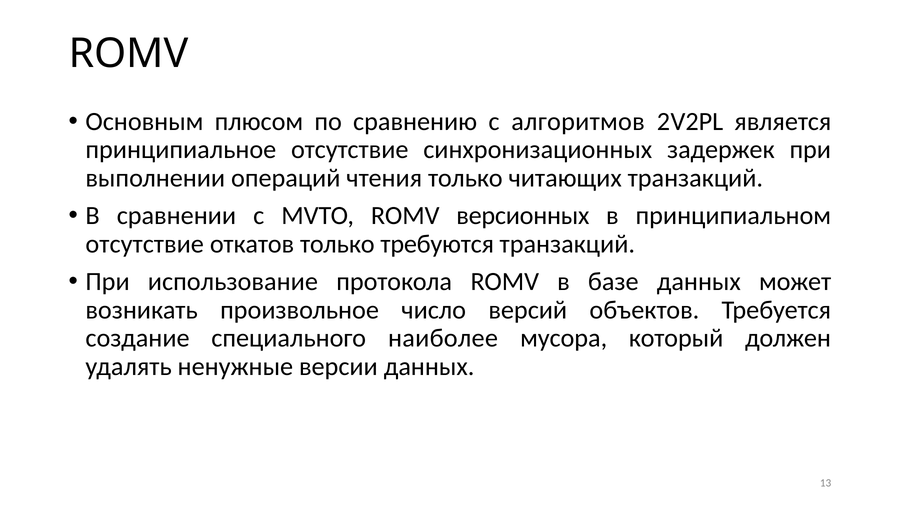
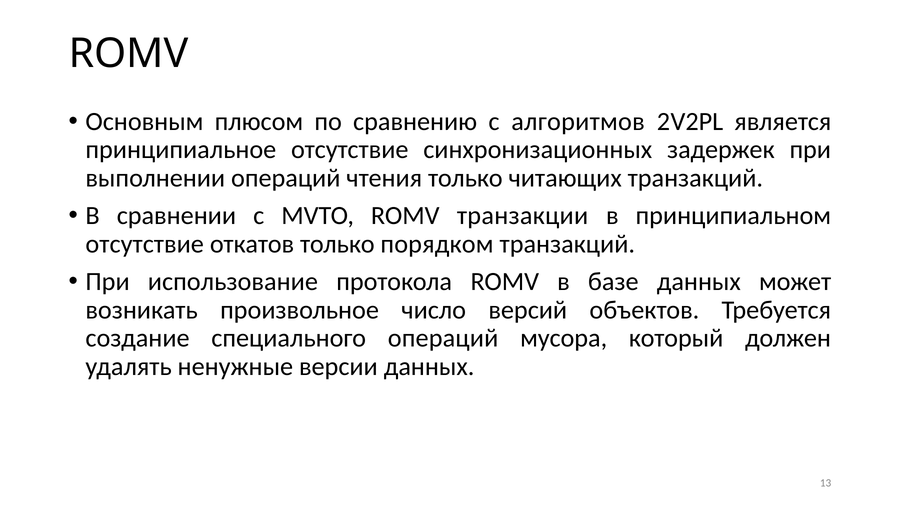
версионных: версионных -> транзакции (523, 216)
требуются: требуются -> порядком (437, 244)
специального наиболее: наиболее -> операций (443, 338)
